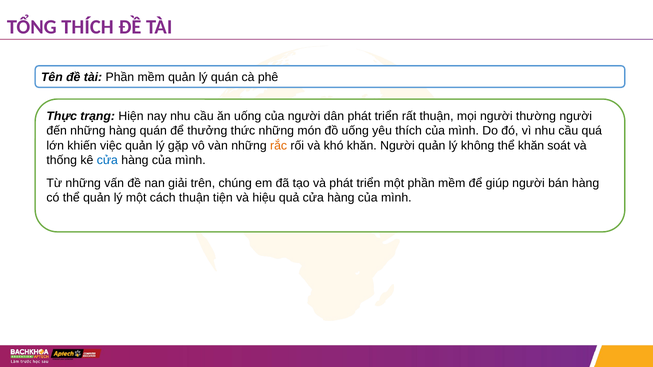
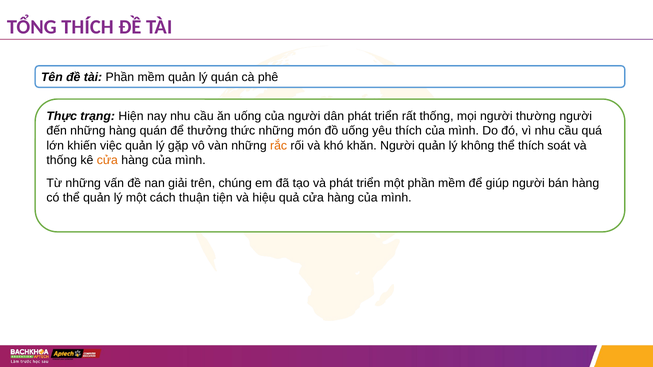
rất thuận: thuận -> thống (437, 116)
thể khăn: khăn -> thích (531, 146)
cửa colour: blue -> orange (107, 160)
